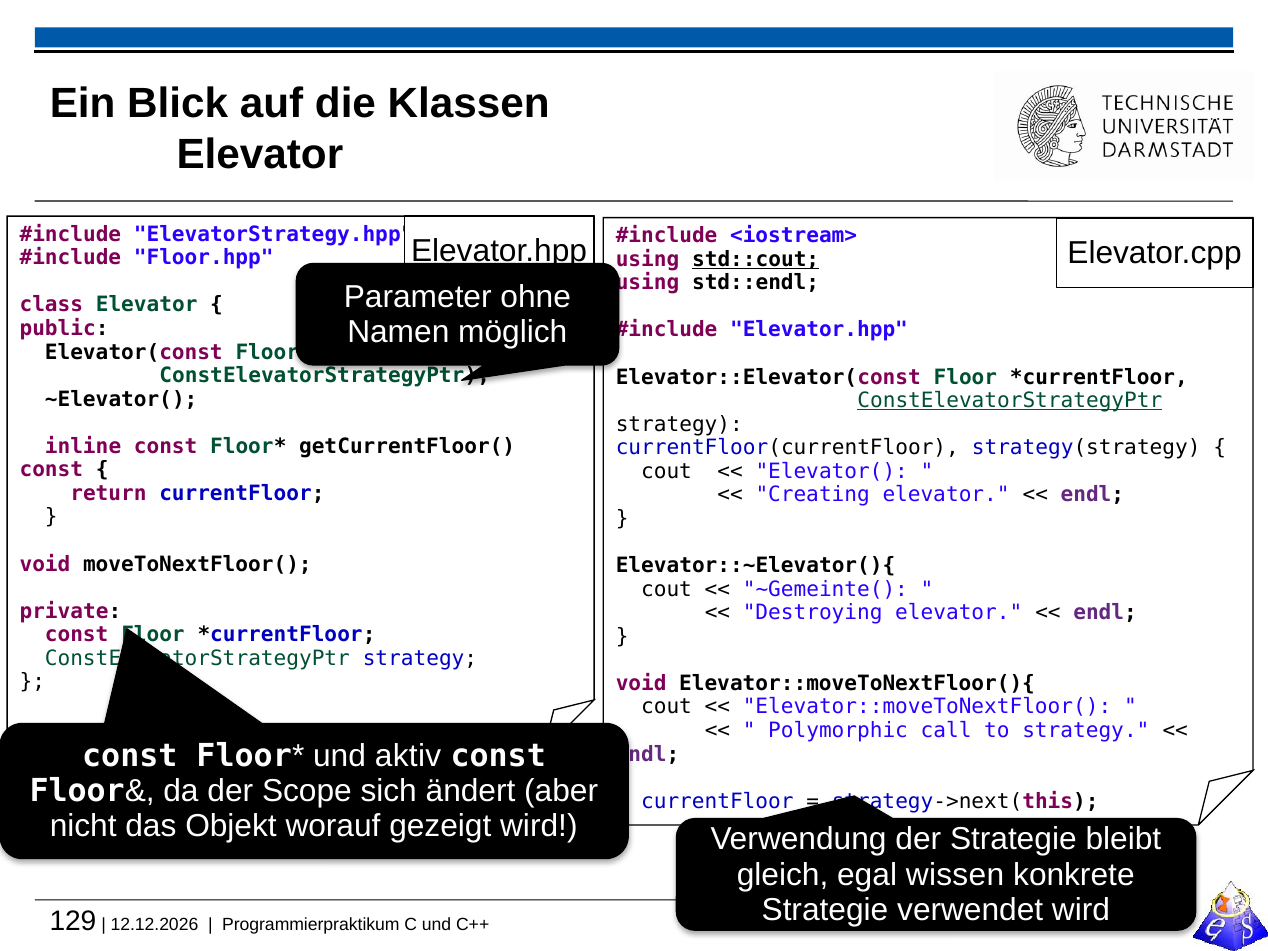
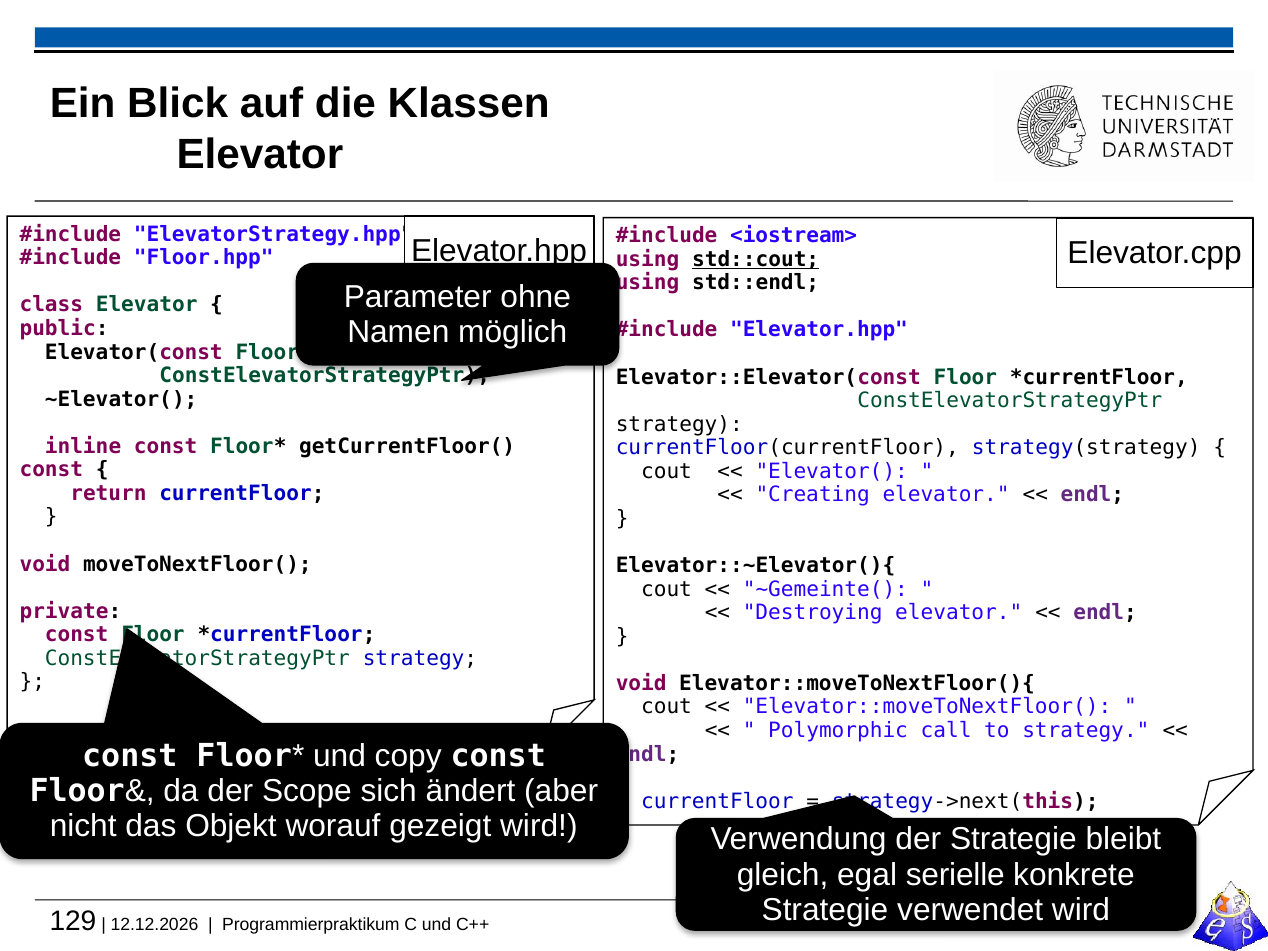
ConstElevatorStrategyPtr underline: present -> none (1010, 401)
aktiv: aktiv -> copy (408, 756)
wissen: wissen -> serielle (955, 875)
